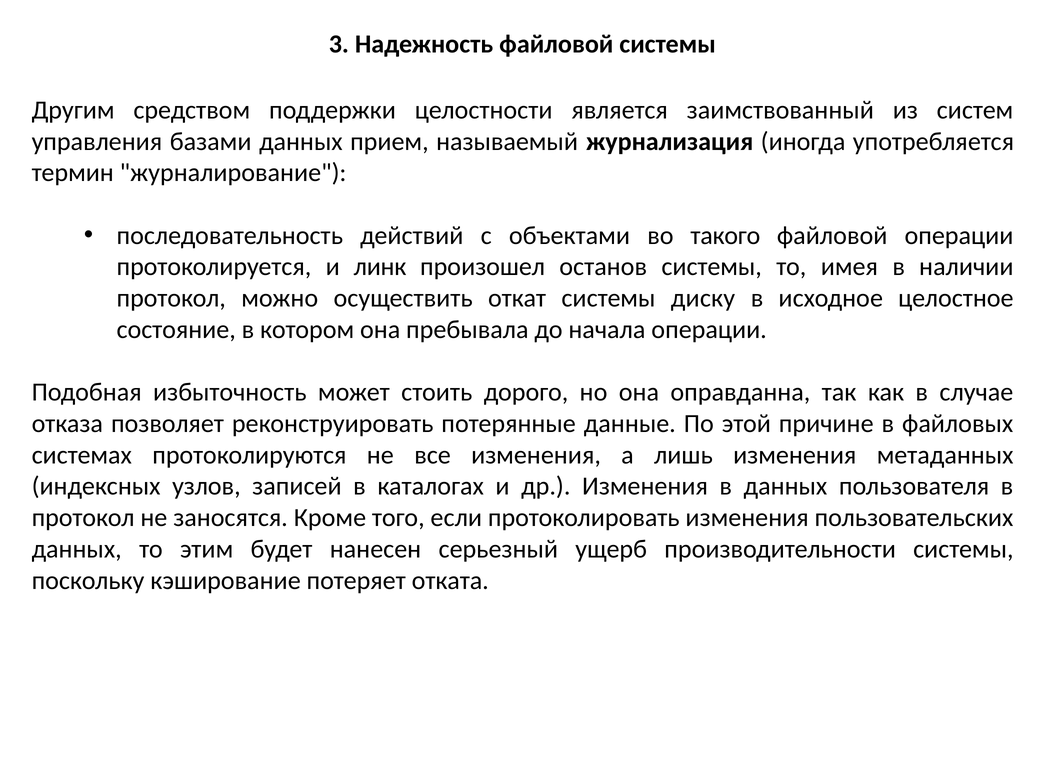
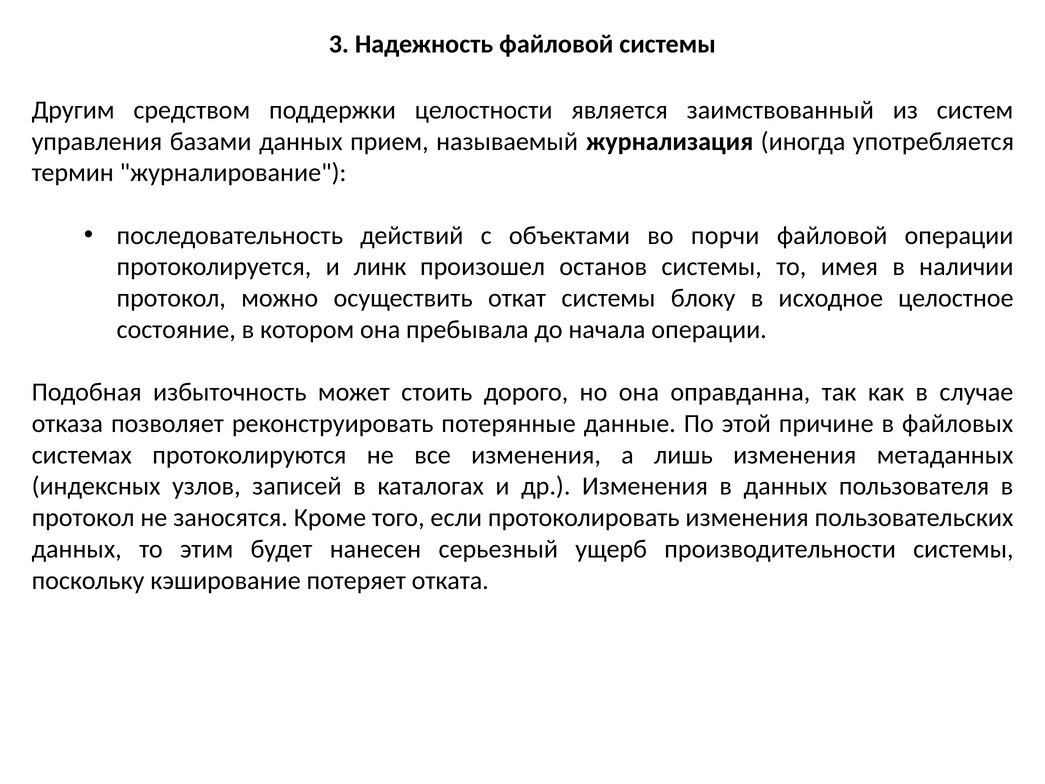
такого: такого -> порчи (725, 235)
диску: диску -> блоку (703, 298)
